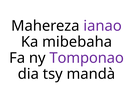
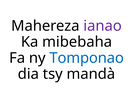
Tomponao colour: purple -> blue (87, 58)
